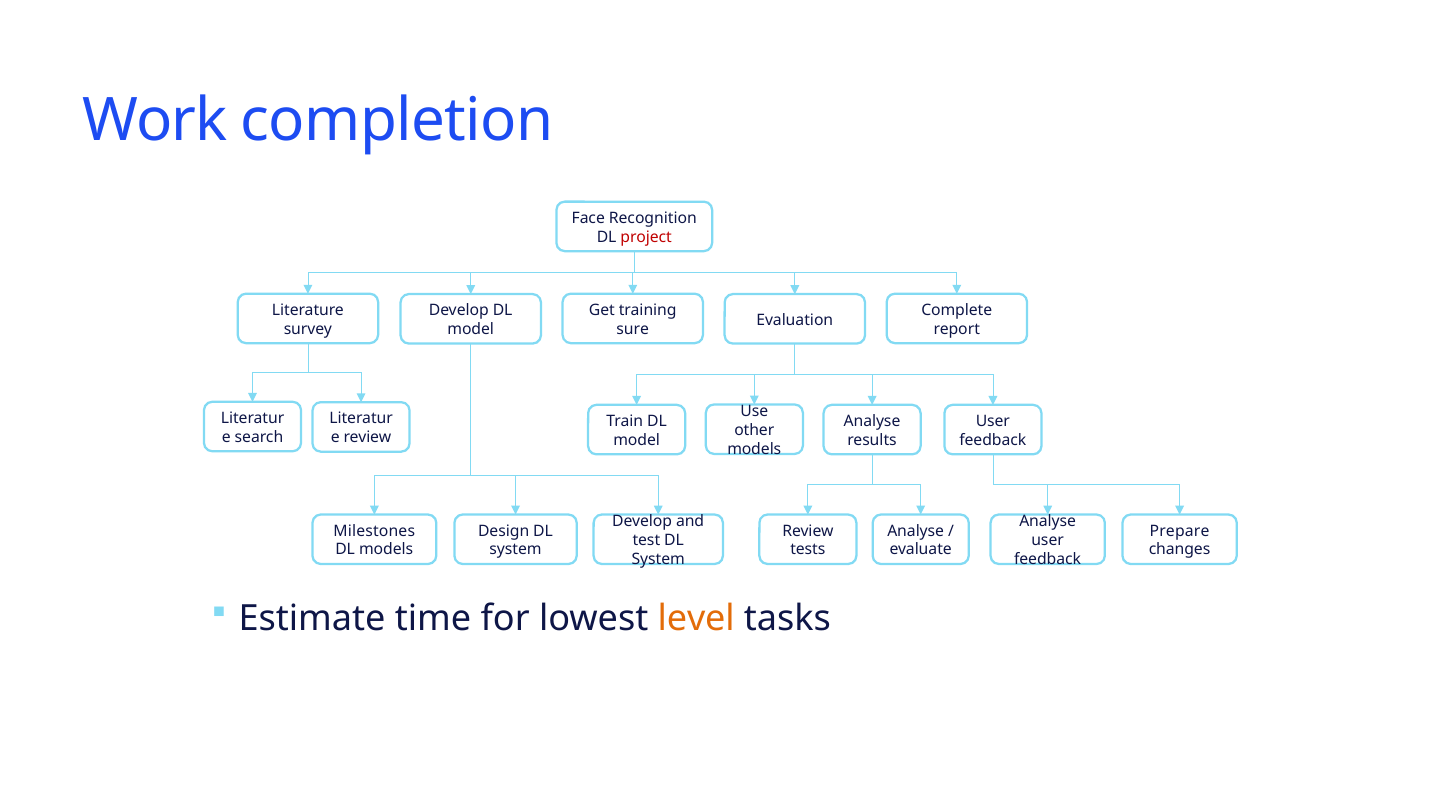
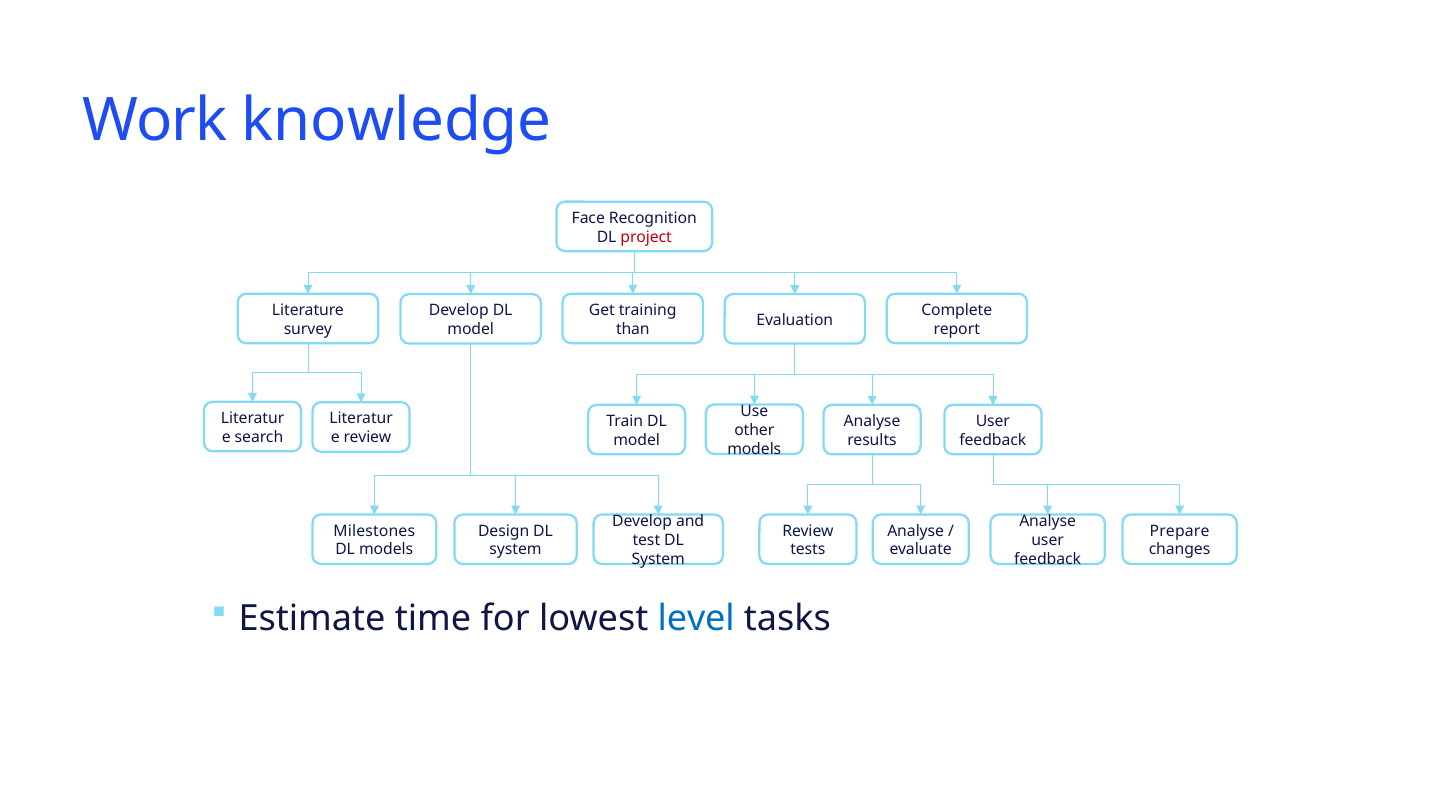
completion: completion -> knowledge (397, 121)
sure: sure -> than (633, 329)
level colour: orange -> blue (696, 618)
